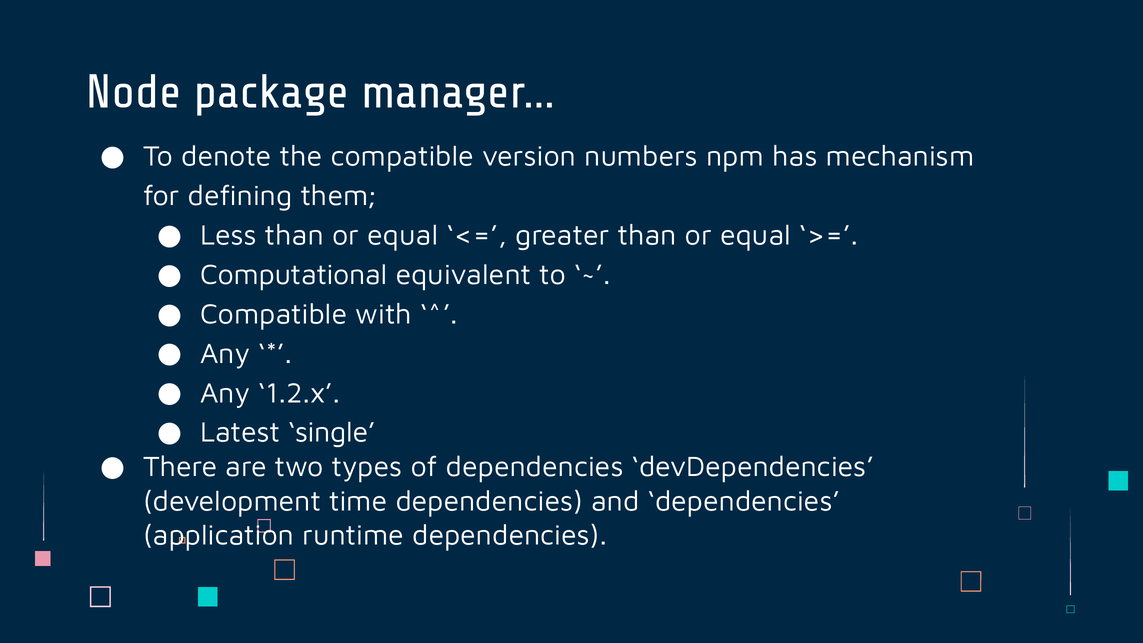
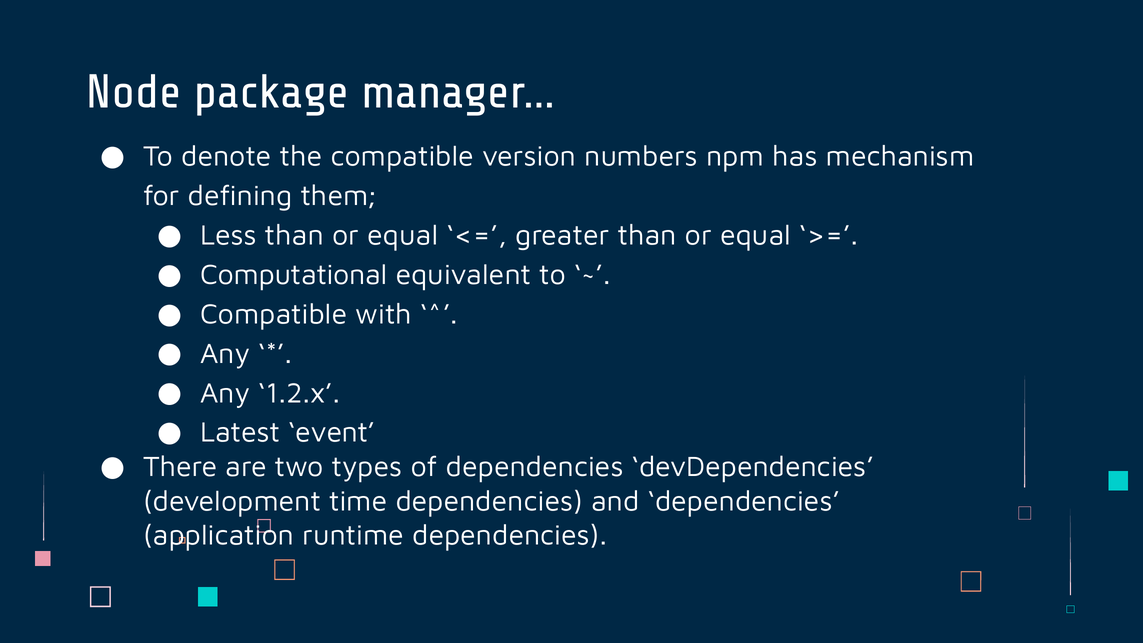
single: single -> event (332, 432)
